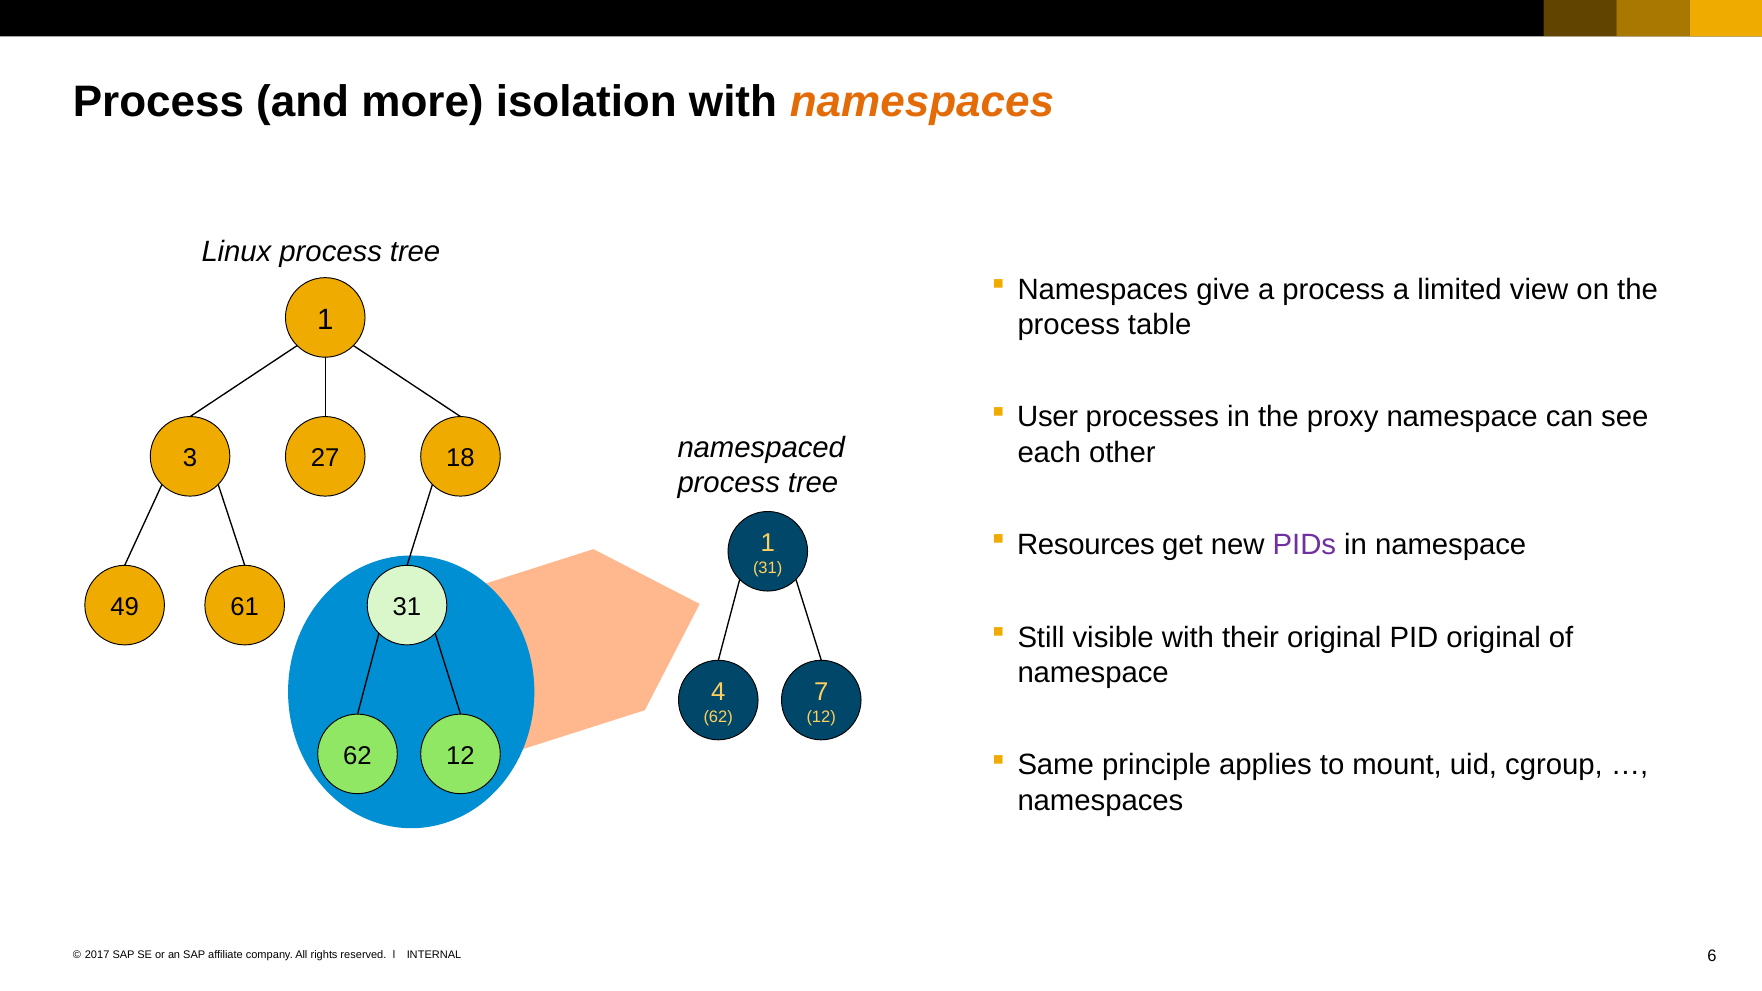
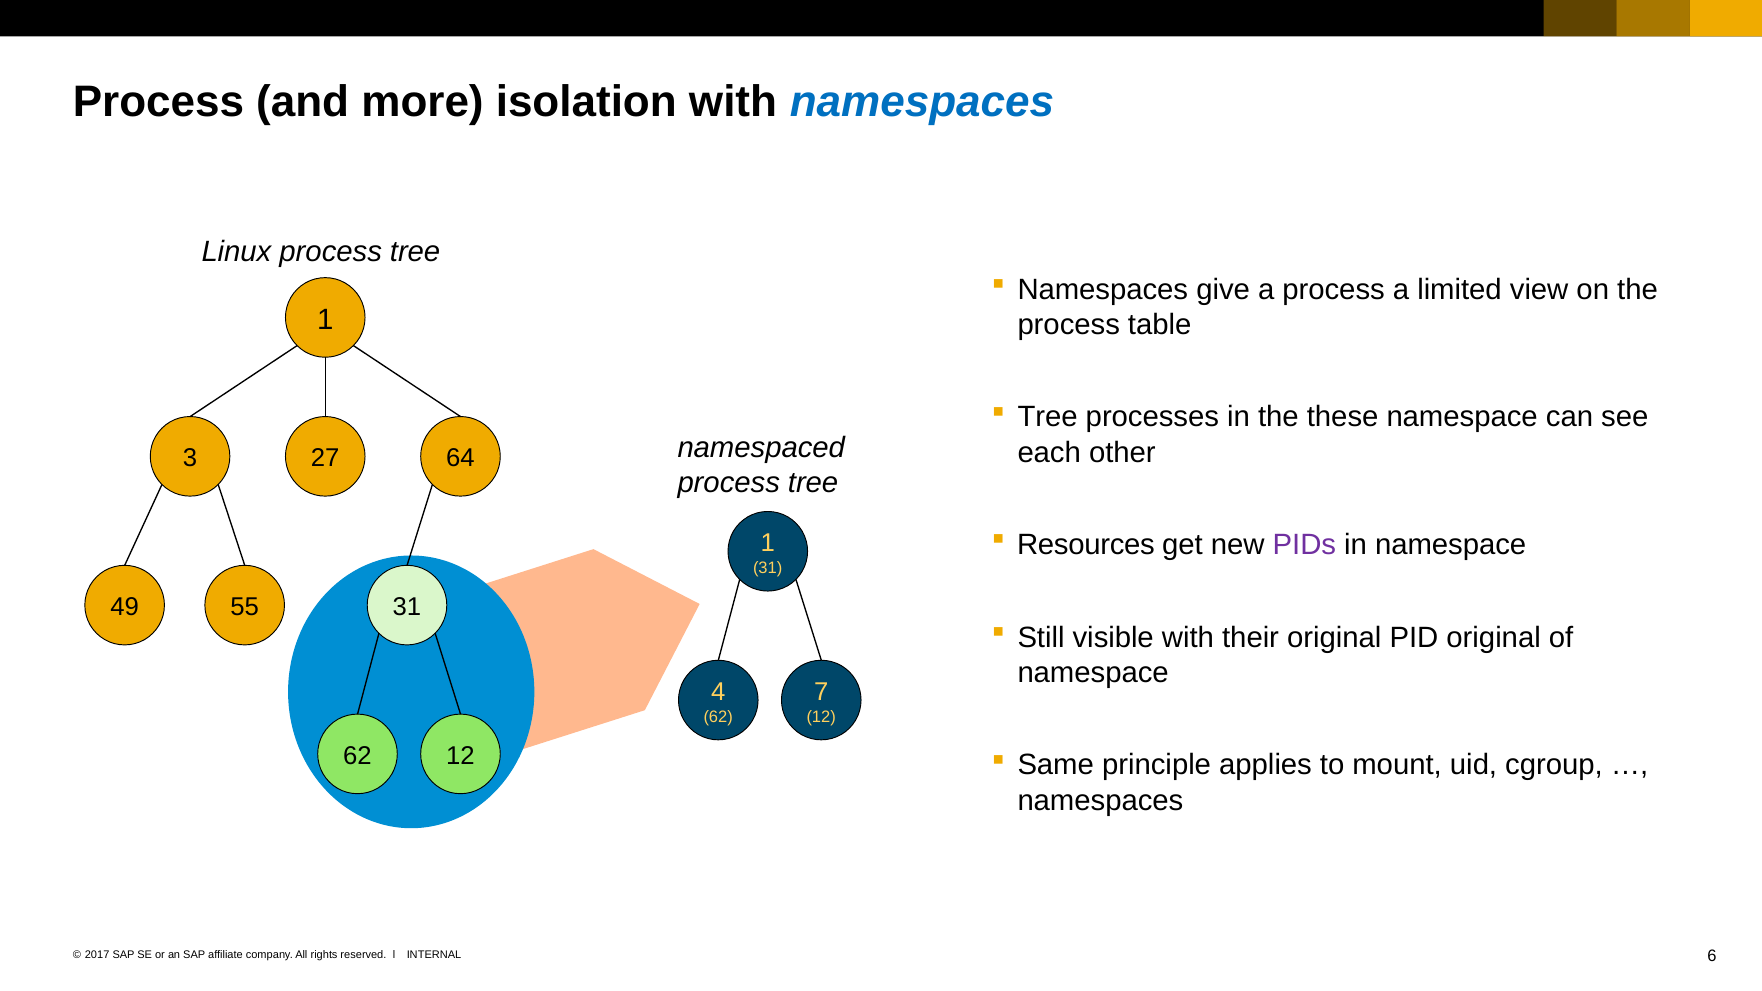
namespaces colour: orange -> blue (922, 102)
User: User -> Tree (1048, 417)
proxy: proxy -> these (1343, 417)
18: 18 -> 64 (460, 458)
61: 61 -> 55 (245, 607)
